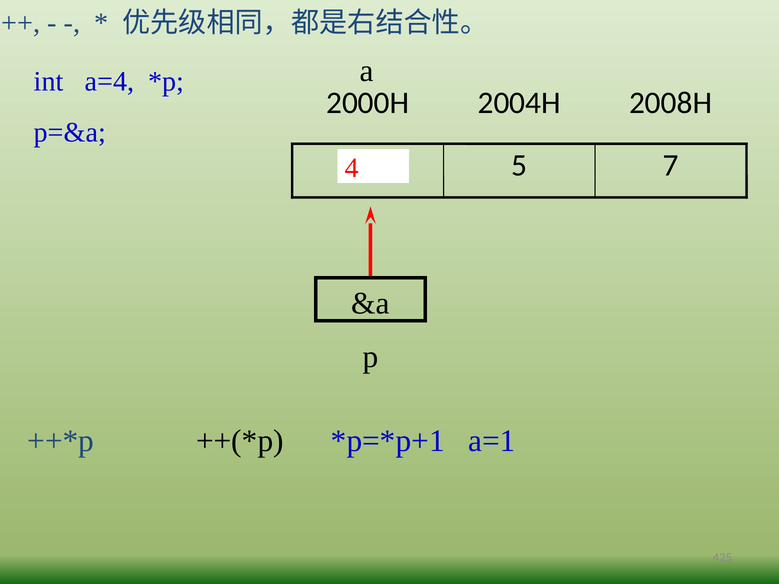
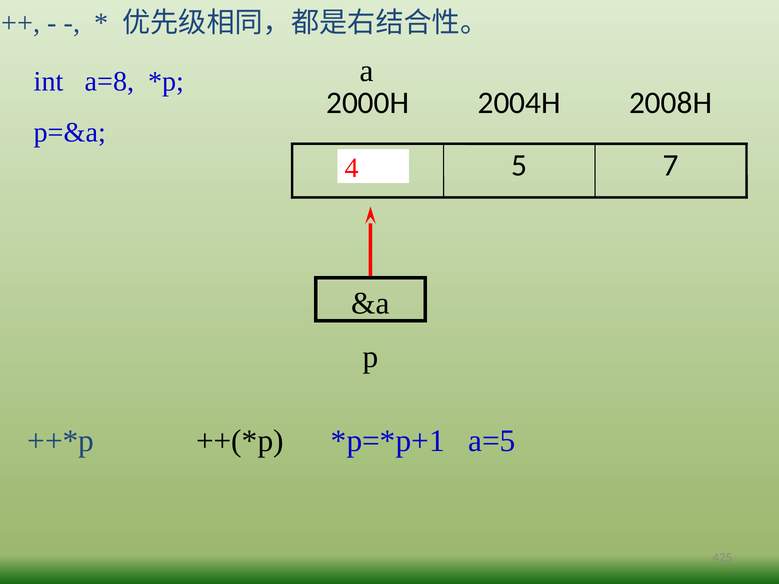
a=4: a=4 -> a=8 (109, 82)
a=1: a=1 -> a=5 (492, 441)
